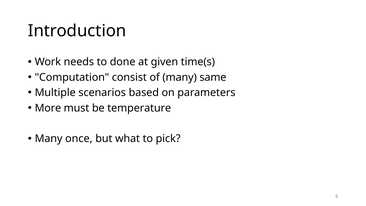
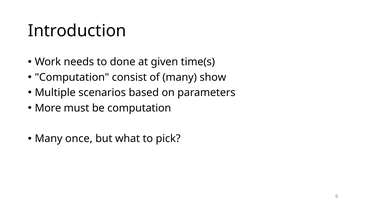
same: same -> show (213, 77)
be temperature: temperature -> computation (139, 108)
